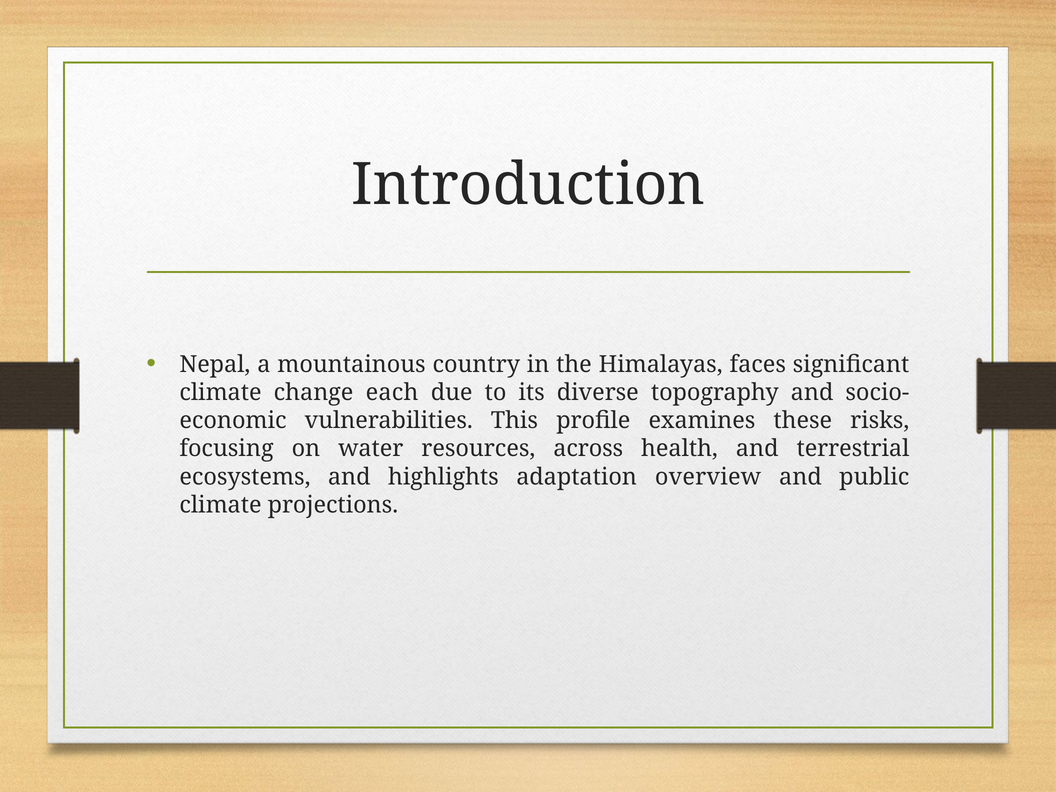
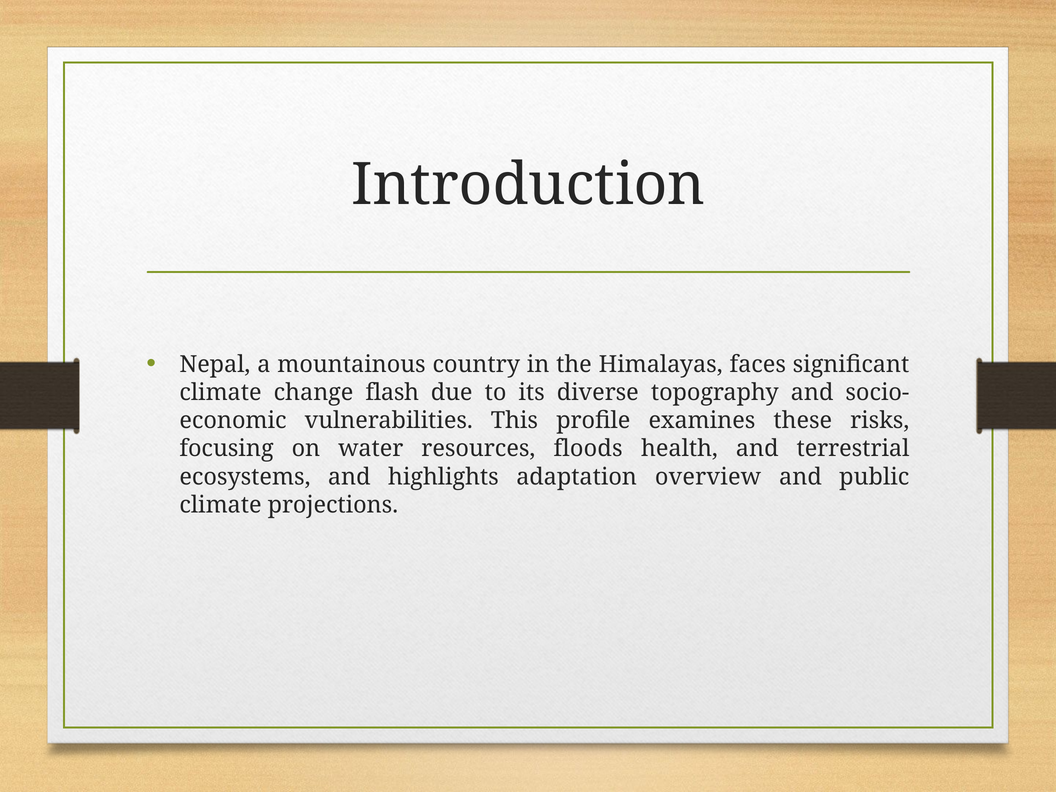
each: each -> flash (392, 392)
across: across -> floods (588, 449)
